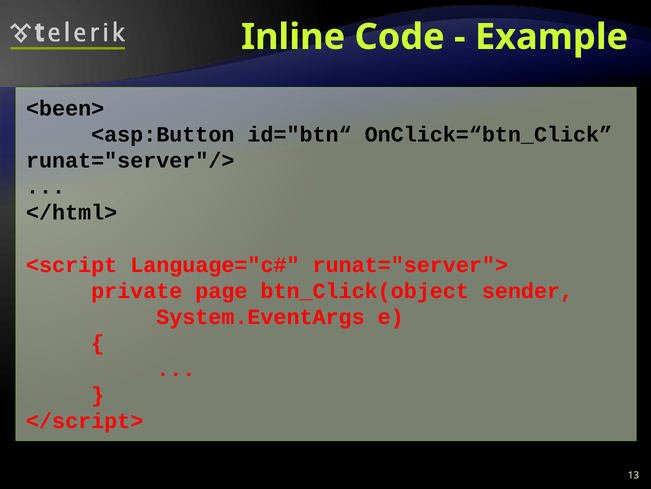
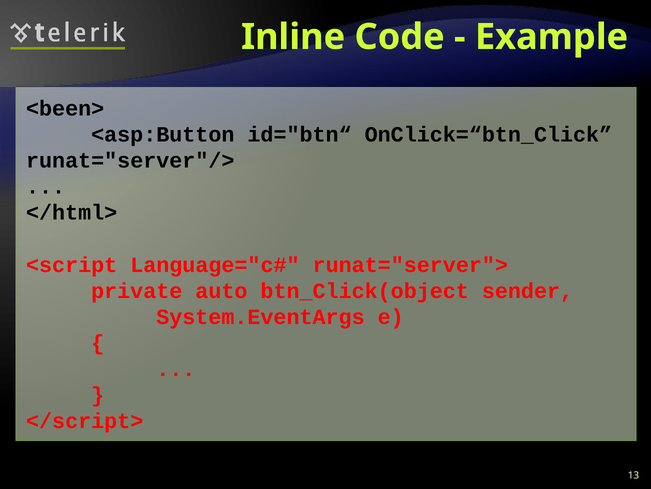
page: page -> auto (221, 290)
